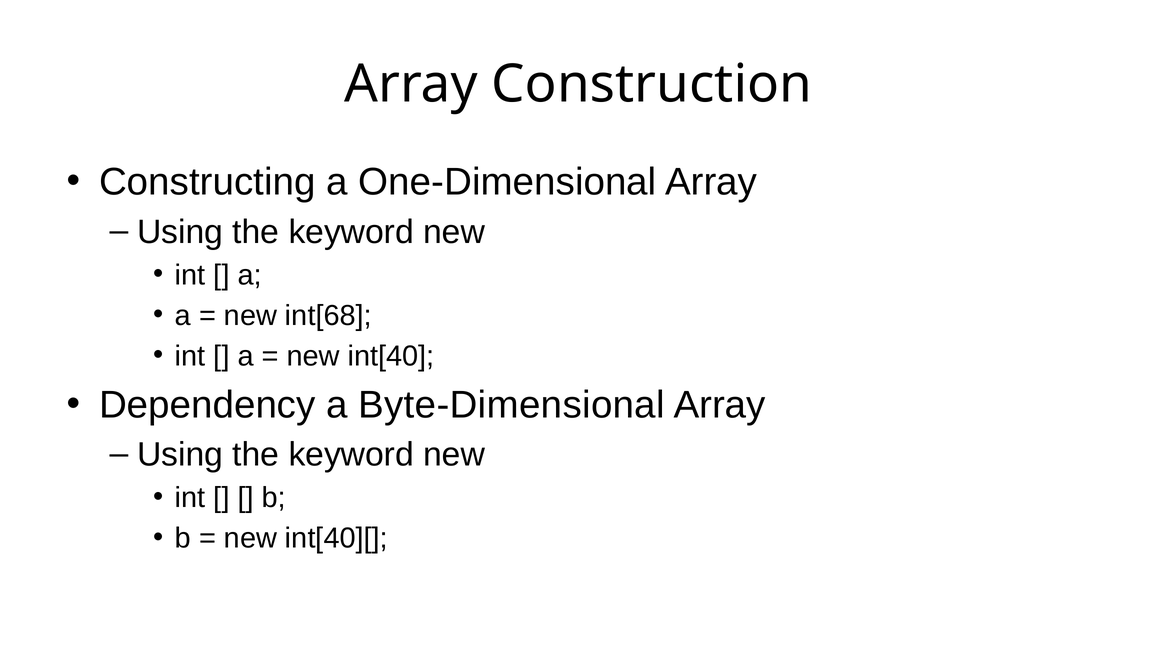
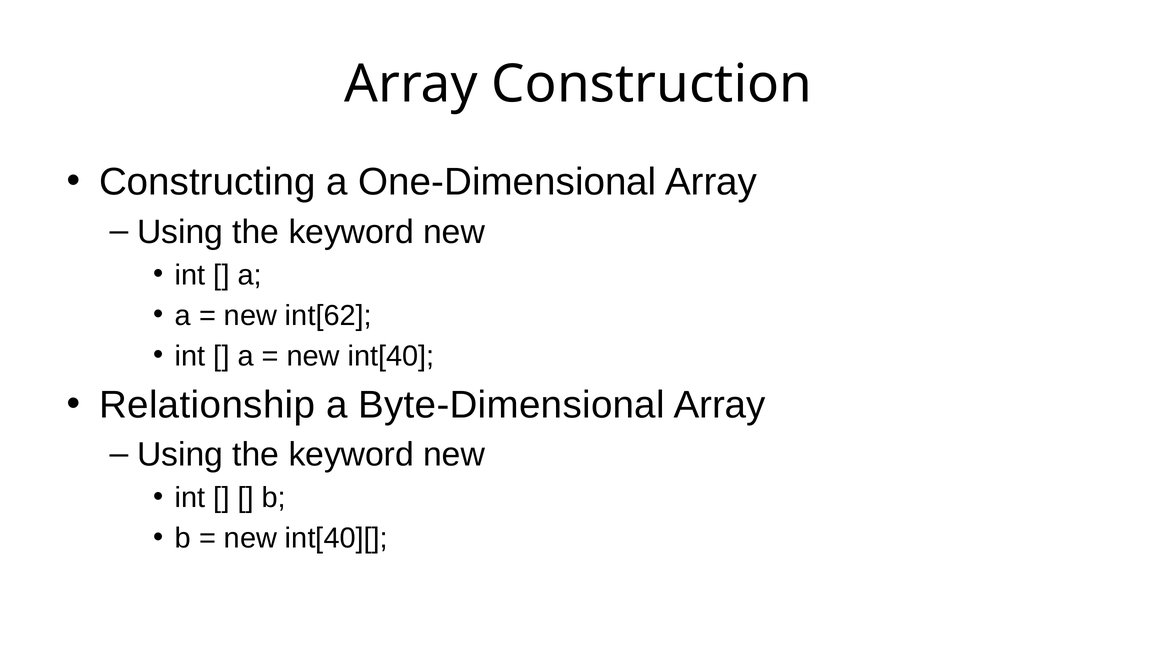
int[68: int[68 -> int[62 (328, 315)
Dependency: Dependency -> Relationship (207, 405)
